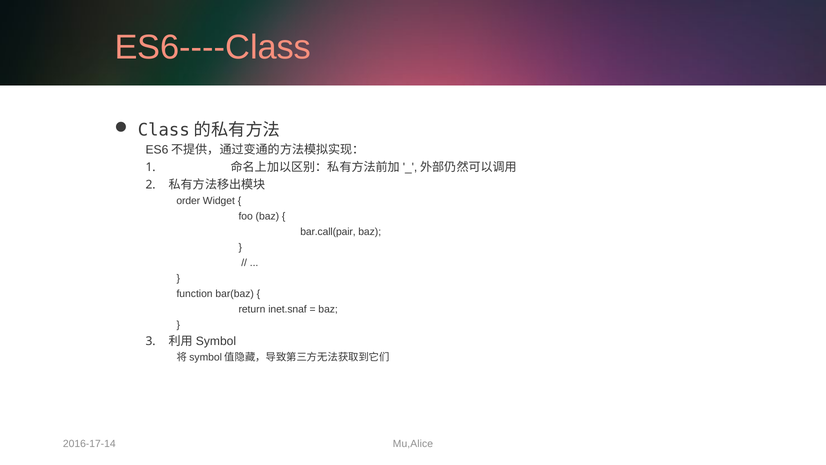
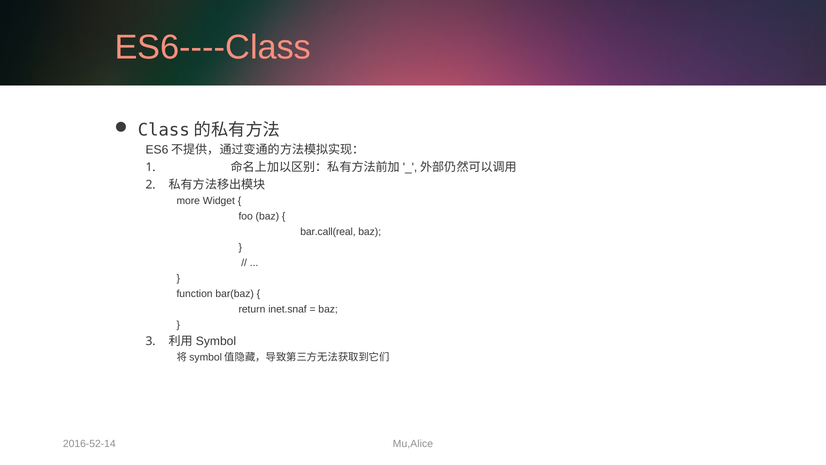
order: order -> more (188, 201)
bar.call(pair: bar.call(pair -> bar.call(real (328, 232)
2016-17-14: 2016-17-14 -> 2016-52-14 (89, 444)
